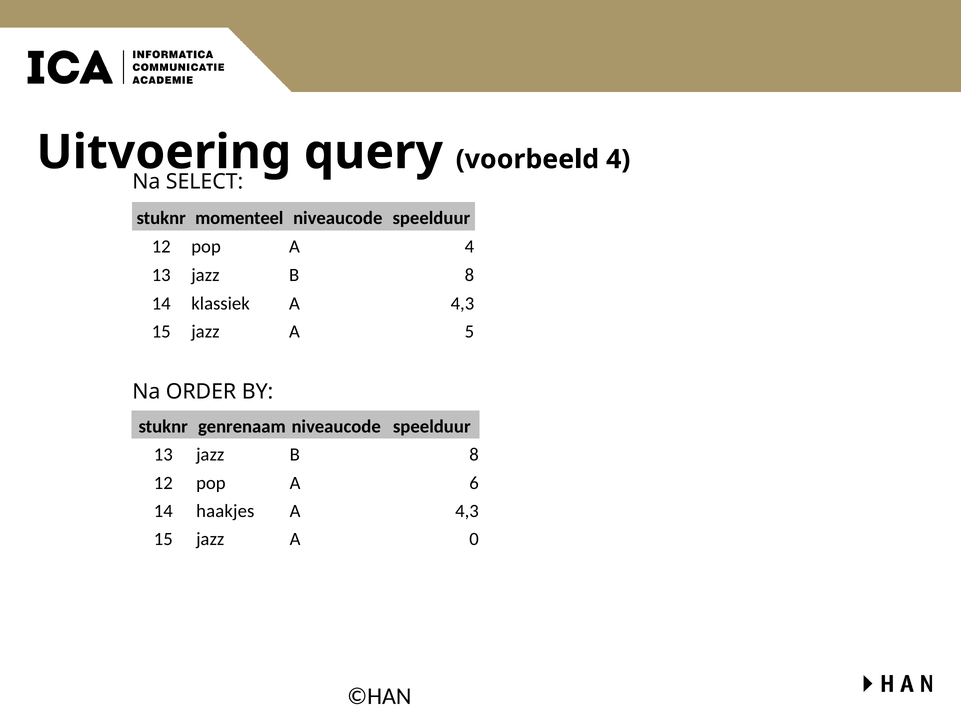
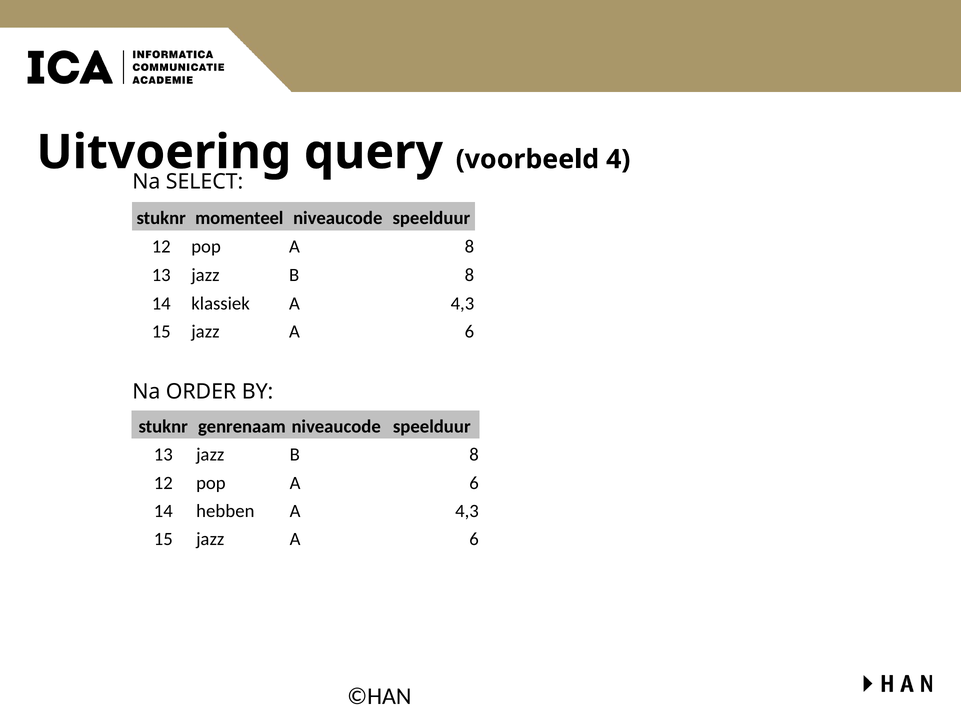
A 4: 4 -> 8 (469, 246)
5: 5 -> 6 (469, 332)
haakjes: haakjes -> hebben (225, 511)
0: 0 -> 6 (474, 539)
